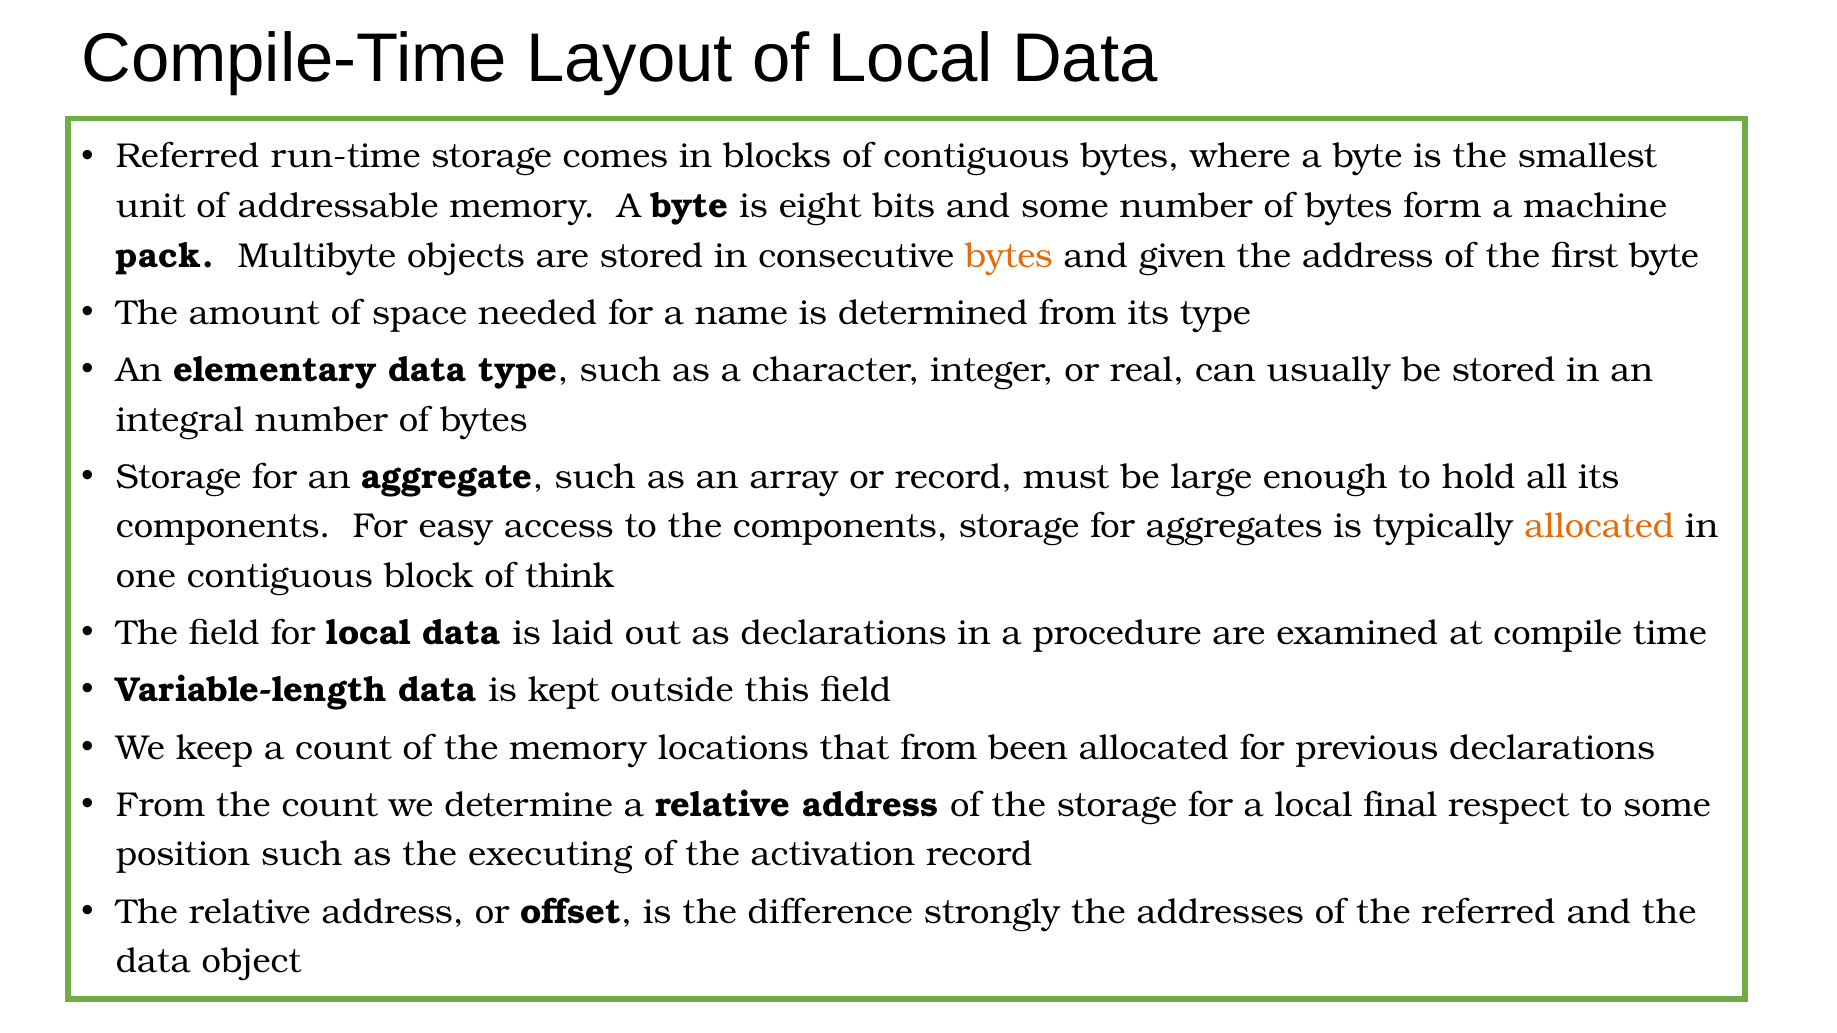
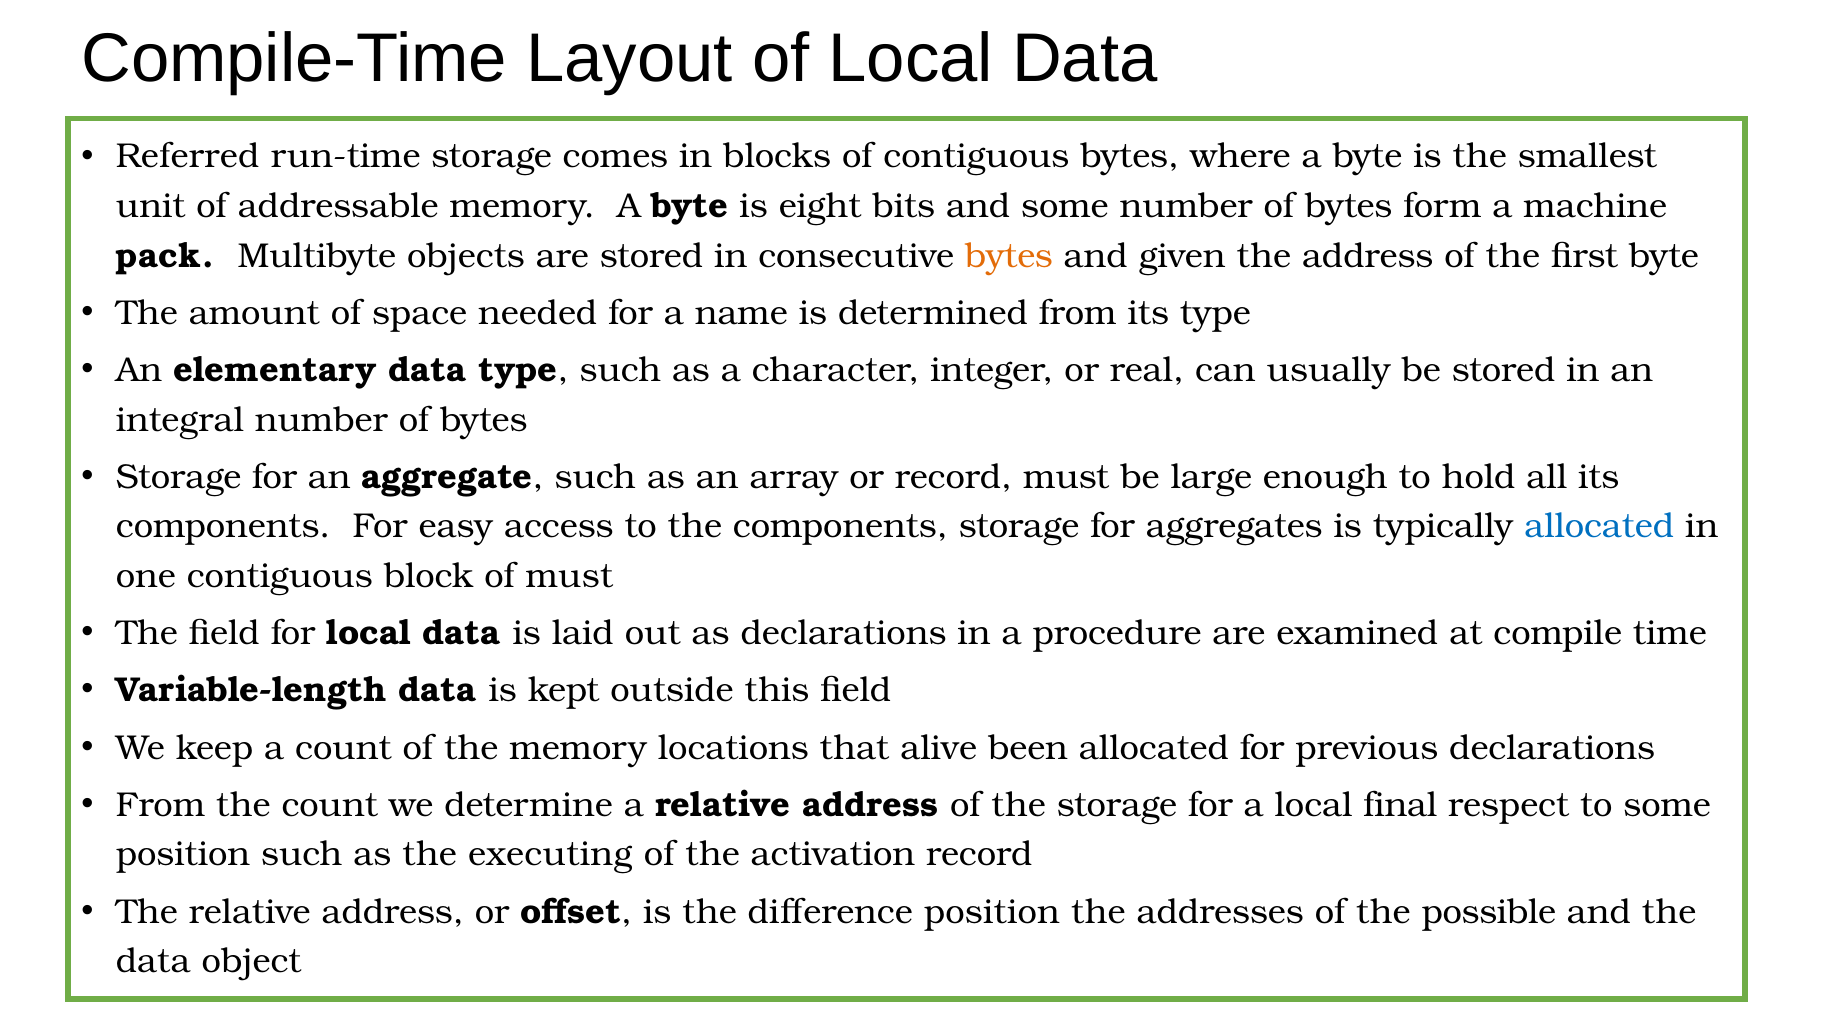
allocated colour: orange -> blue (1599, 527)
of think: think -> must (569, 576)
that from: from -> alive (939, 748)
difference strongly: strongly -> position (992, 912)
the referred: referred -> possible (1489, 912)
